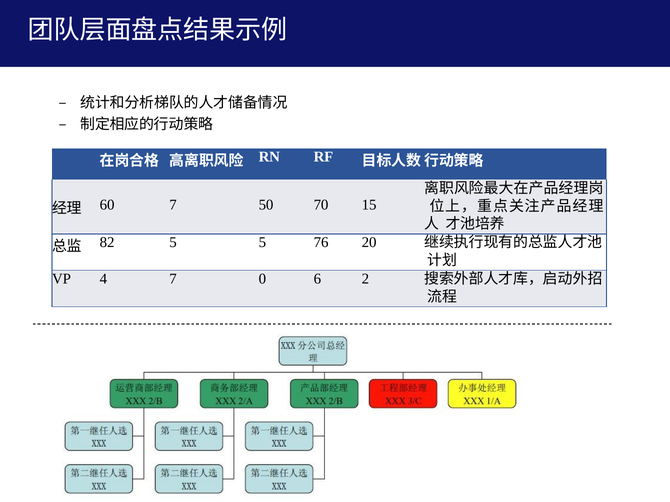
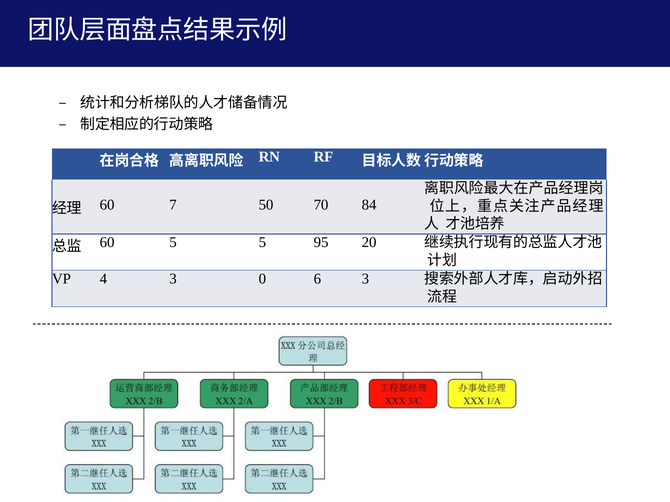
15: 15 -> 84 (369, 205)
82: 82 -> 60 (107, 243)
76: 76 -> 95 (321, 243)
4 7: 7 -> 3 (173, 279)
6 2: 2 -> 3 (365, 279)
